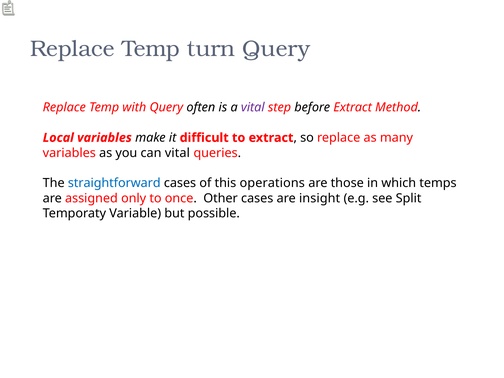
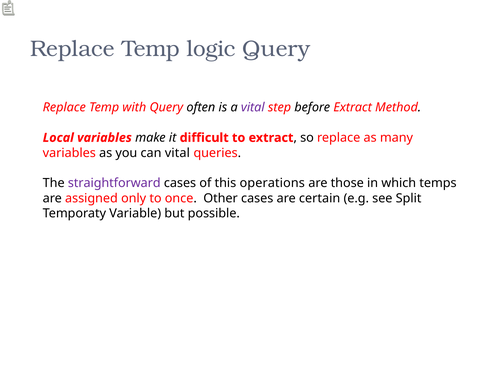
turn: turn -> logic (211, 49)
straightforward colour: blue -> purple (114, 183)
insight: insight -> certain (320, 198)
